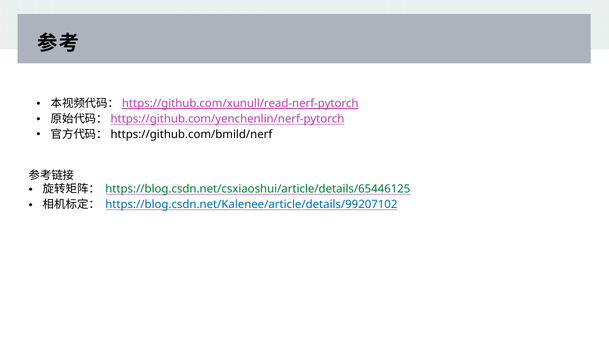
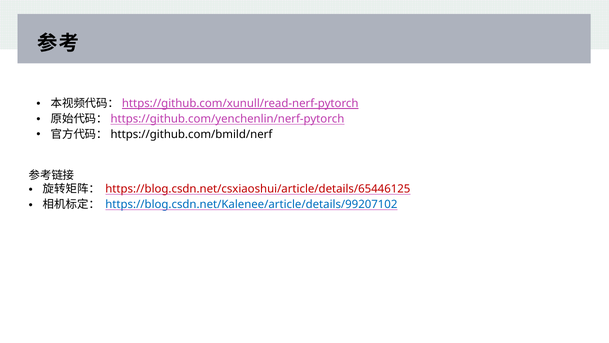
https://blog.csdn.net/csxiaoshui/article/details/65446125 colour: green -> red (258, 189)
